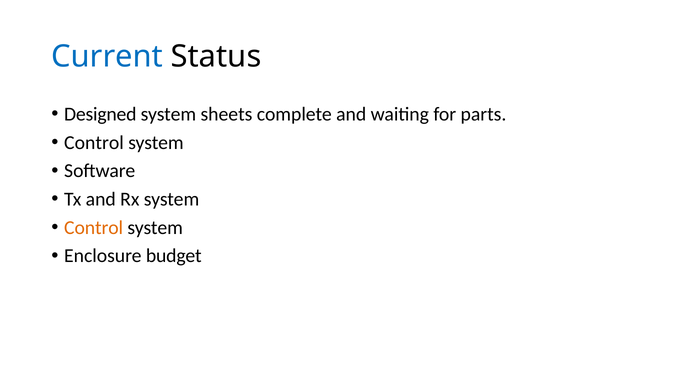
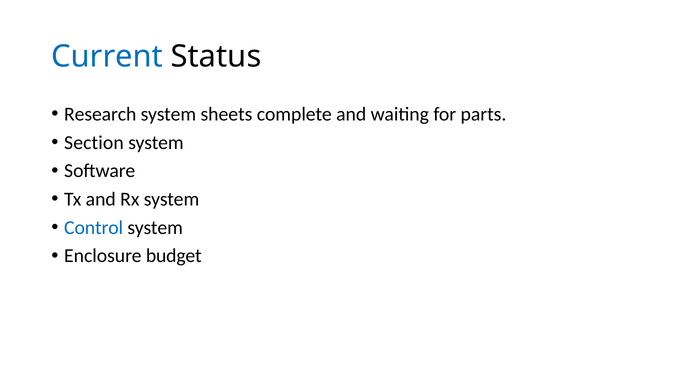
Designed: Designed -> Research (100, 114)
Control: Control -> Section (94, 142)
Control colour: orange -> blue (94, 227)
